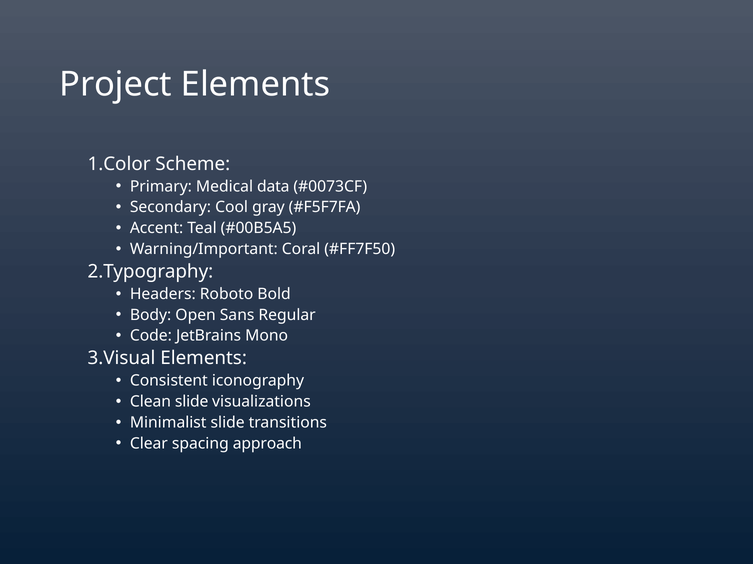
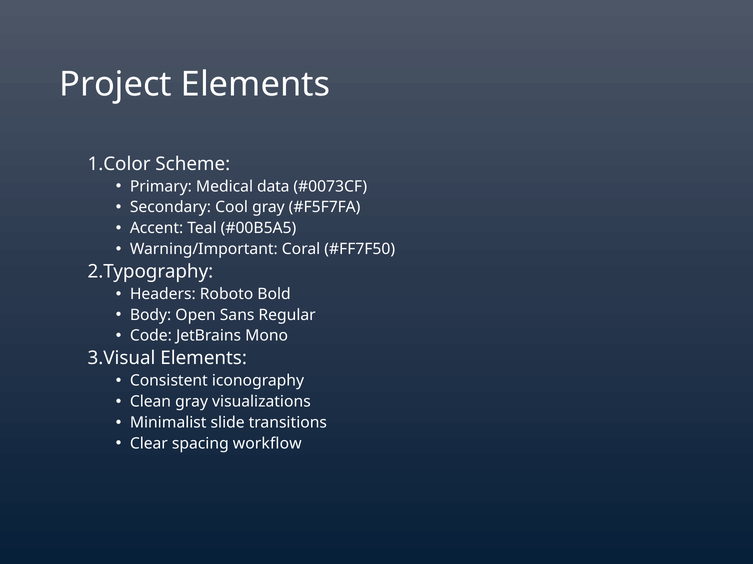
Clean slide: slide -> gray (192, 402)
approach: approach -> workflow (267, 444)
